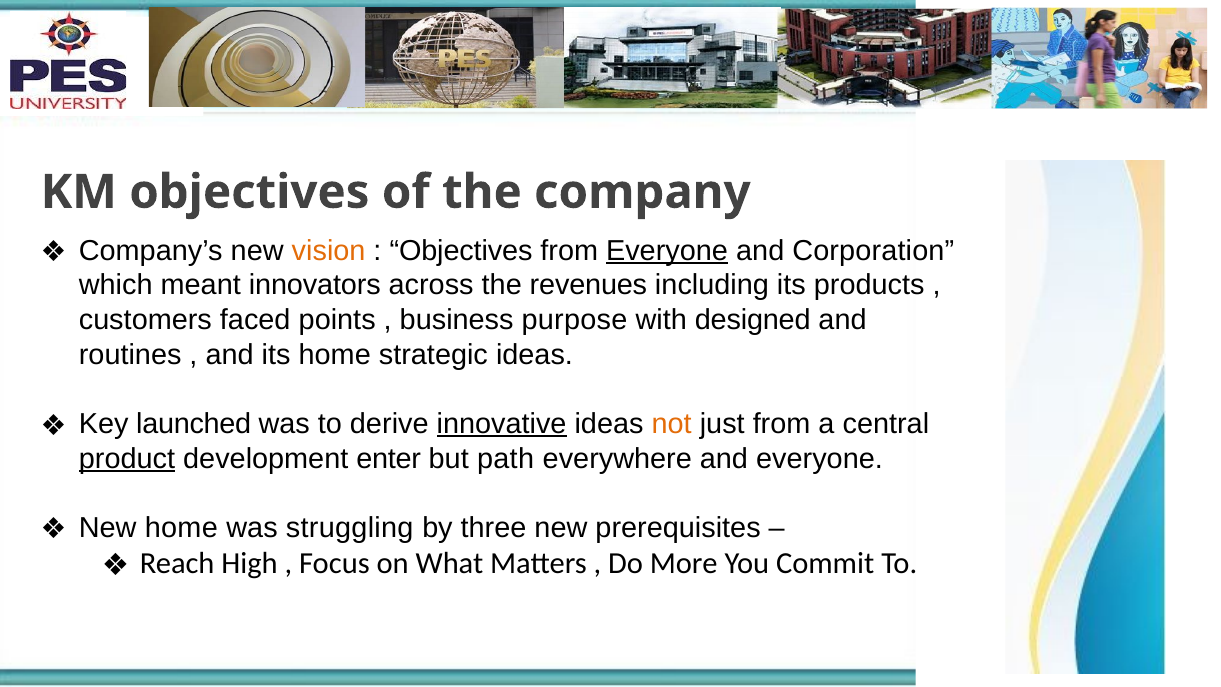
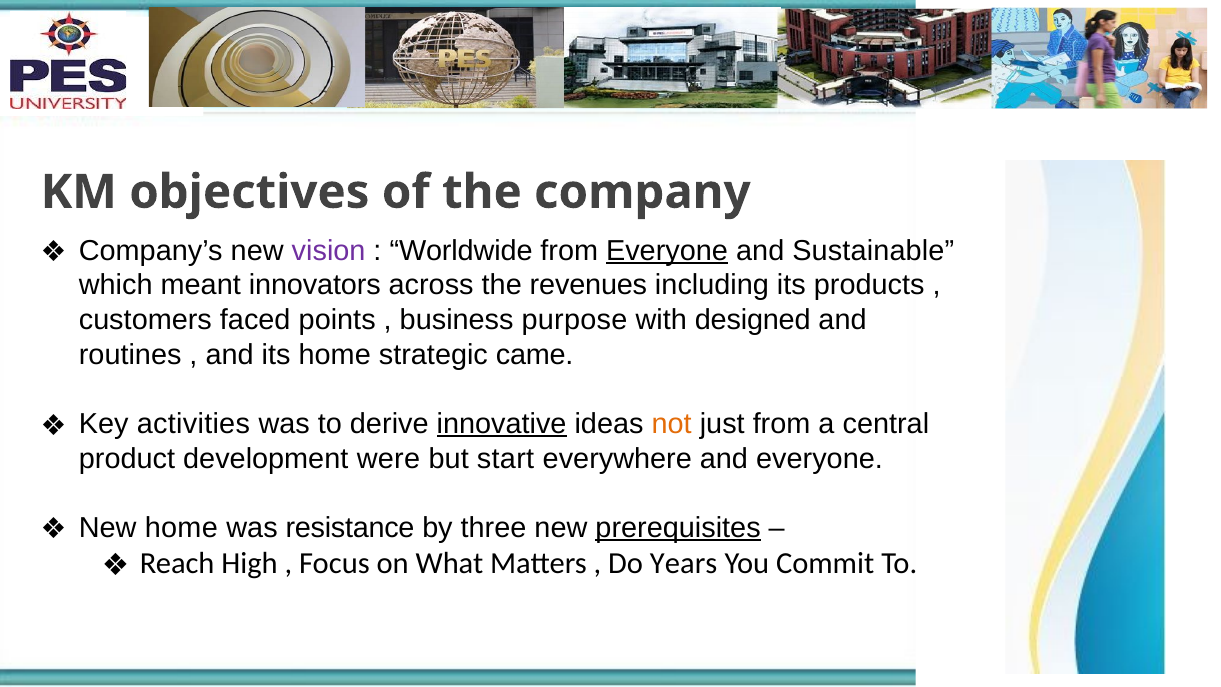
vision colour: orange -> purple (329, 251)
Objectives: Objectives -> Worldwide (461, 251)
Corporation: Corporation -> Sustainable (873, 251)
strategic ideas: ideas -> came (535, 355)
launched: launched -> activities (193, 424)
product underline: present -> none (127, 458)
enter: enter -> were (388, 458)
path: path -> start (506, 458)
struggling: struggling -> resistance (350, 528)
prerequisites underline: none -> present (678, 528)
More: More -> Years (684, 563)
